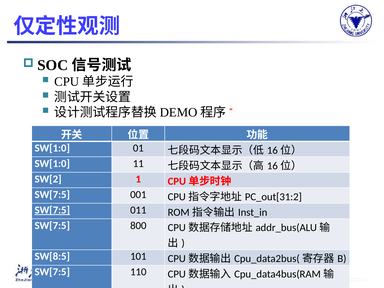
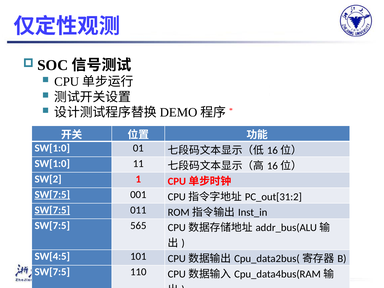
SW[7:5 underline: none -> present (52, 194)
800: 800 -> 565 (138, 225)
SW[8:5: SW[8:5 -> SW[4:5 (52, 256)
